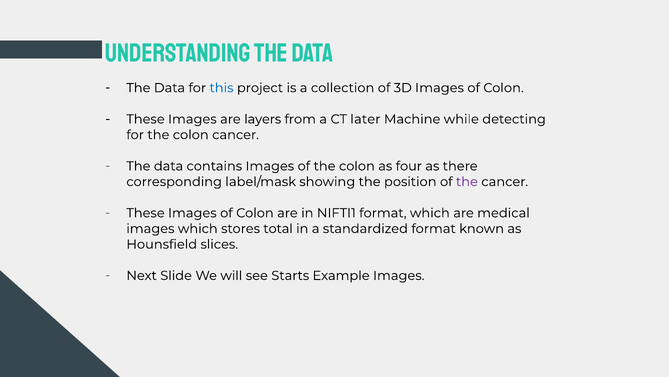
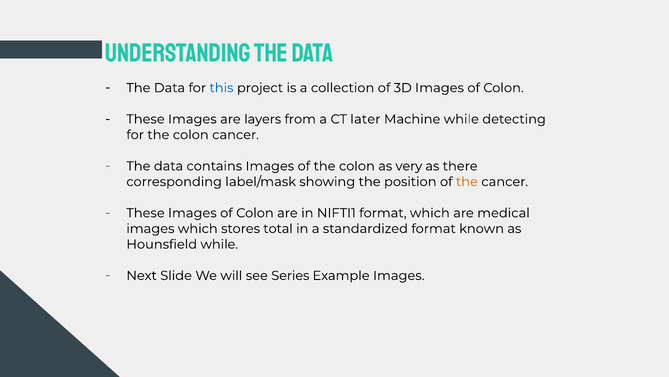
four: four -> very (409, 166)
the colour: purple -> orange (467, 181)
Hounsfield slices: slices -> while (219, 244)
Starts: Starts -> Series (290, 275)
